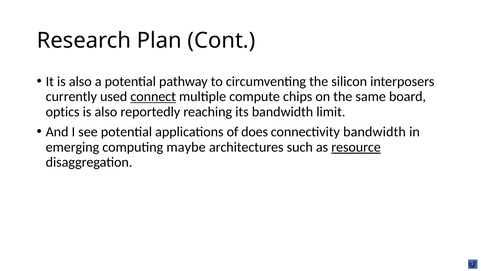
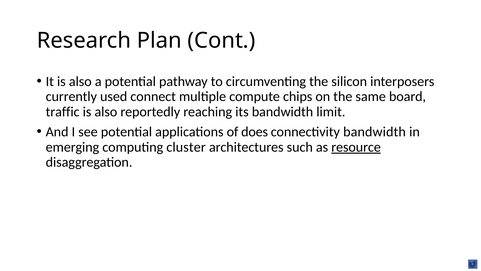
connect underline: present -> none (153, 96)
optics: optics -> traffic (63, 112)
maybe: maybe -> cluster (186, 147)
